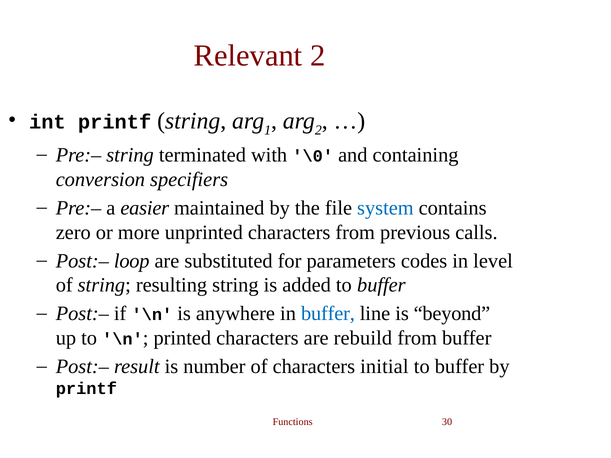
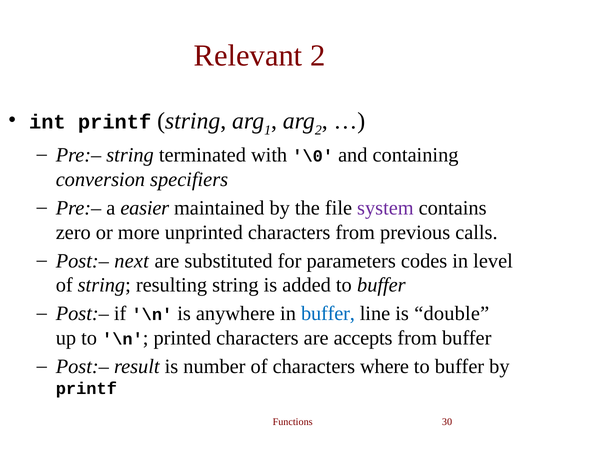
system colour: blue -> purple (385, 208)
loop: loop -> next (132, 261)
beyond: beyond -> double (452, 314)
rebuild: rebuild -> accepts (363, 338)
initial: initial -> where (385, 367)
